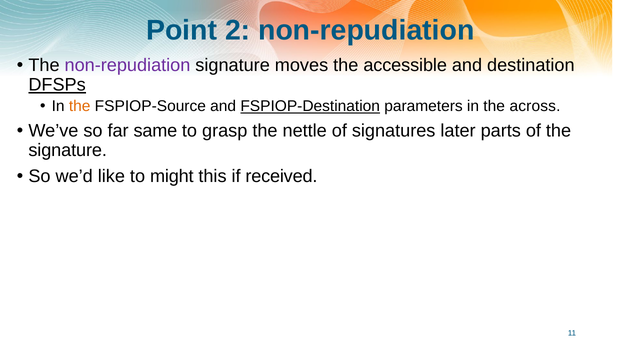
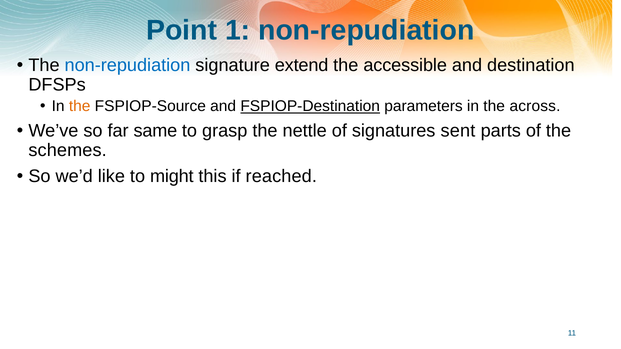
2: 2 -> 1 (238, 31)
non-repudiation colour: purple -> blue (127, 65)
moves: moves -> extend (302, 65)
DFSPs underline: present -> none (57, 85)
later: later -> sent (458, 131)
signature: signature -> schemes (68, 151)
received: received -> reached (281, 177)
